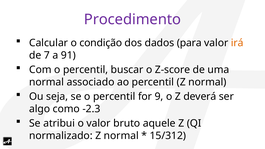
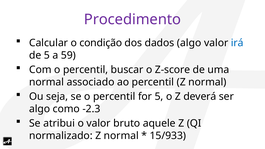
dados para: para -> algo (189, 43)
irá colour: orange -> blue (237, 43)
de 7: 7 -> 5 (47, 55)
91: 91 -> 59 (68, 55)
for 9: 9 -> 5 (159, 97)
15/312: 15/312 -> 15/933 (168, 136)
